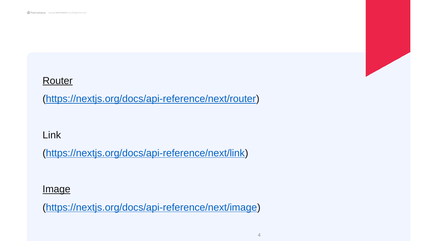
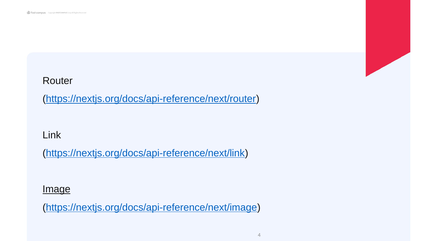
Router underline: present -> none (58, 81)
